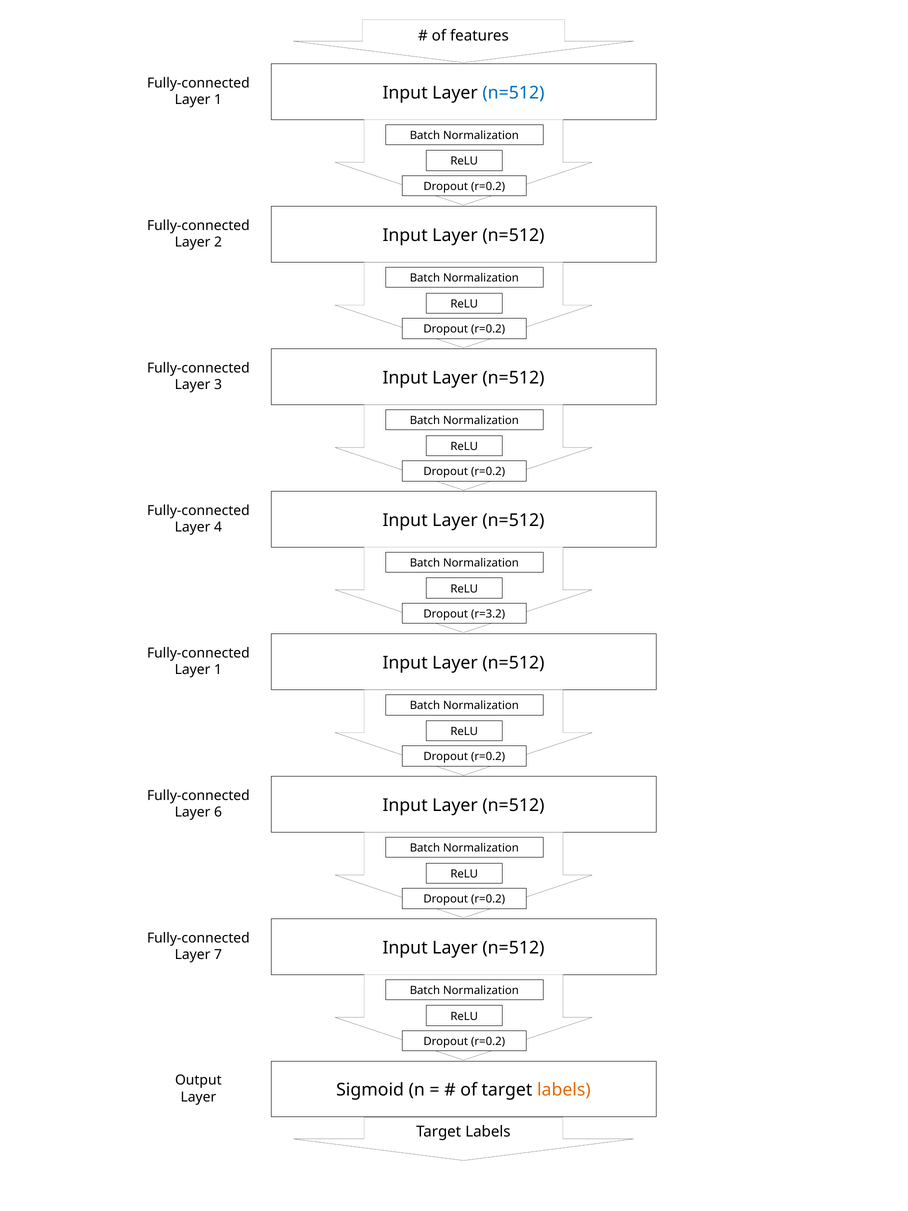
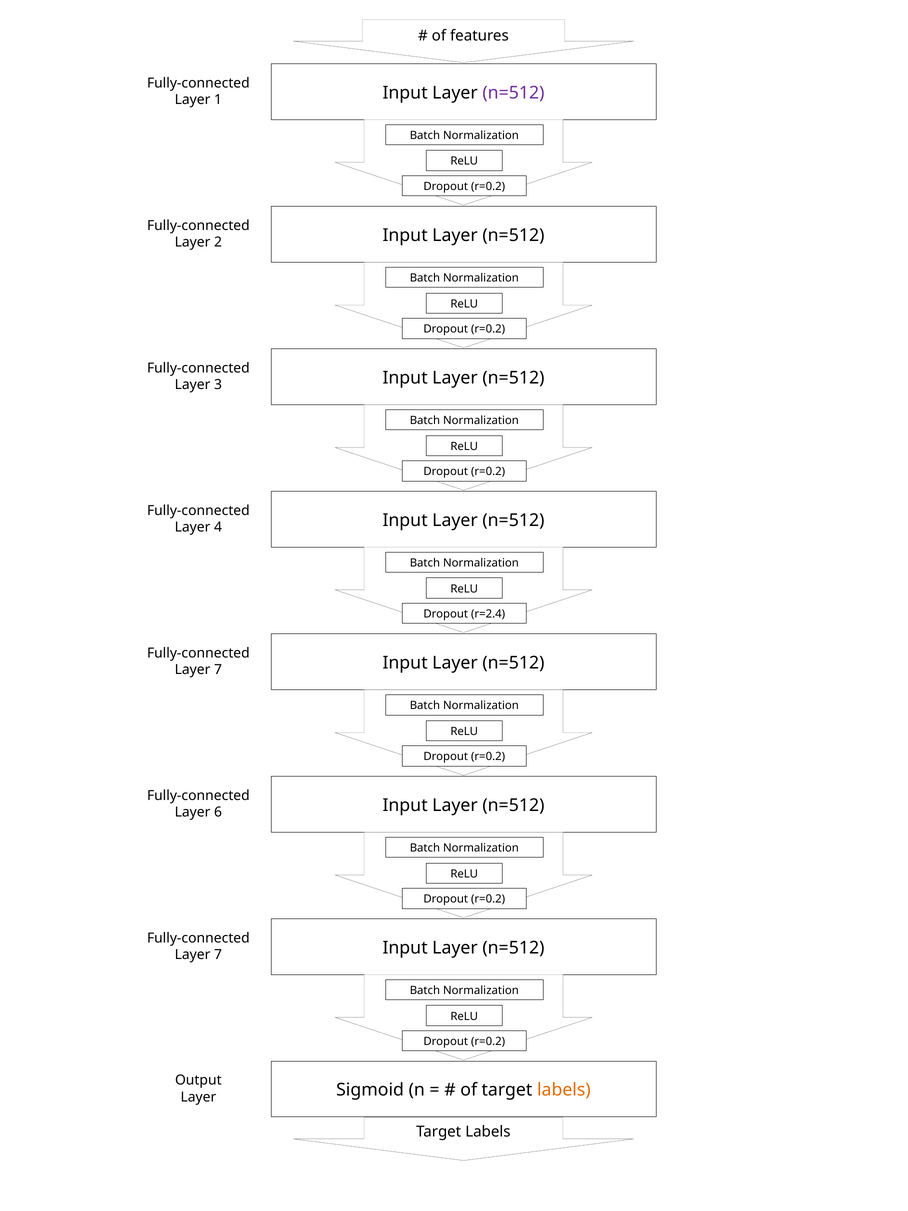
n=512 colour: blue -> purple (513, 93)
r=3.2: r=3.2 -> r=2.4 (488, 614)
1: 1 -> 7 (218, 670)
